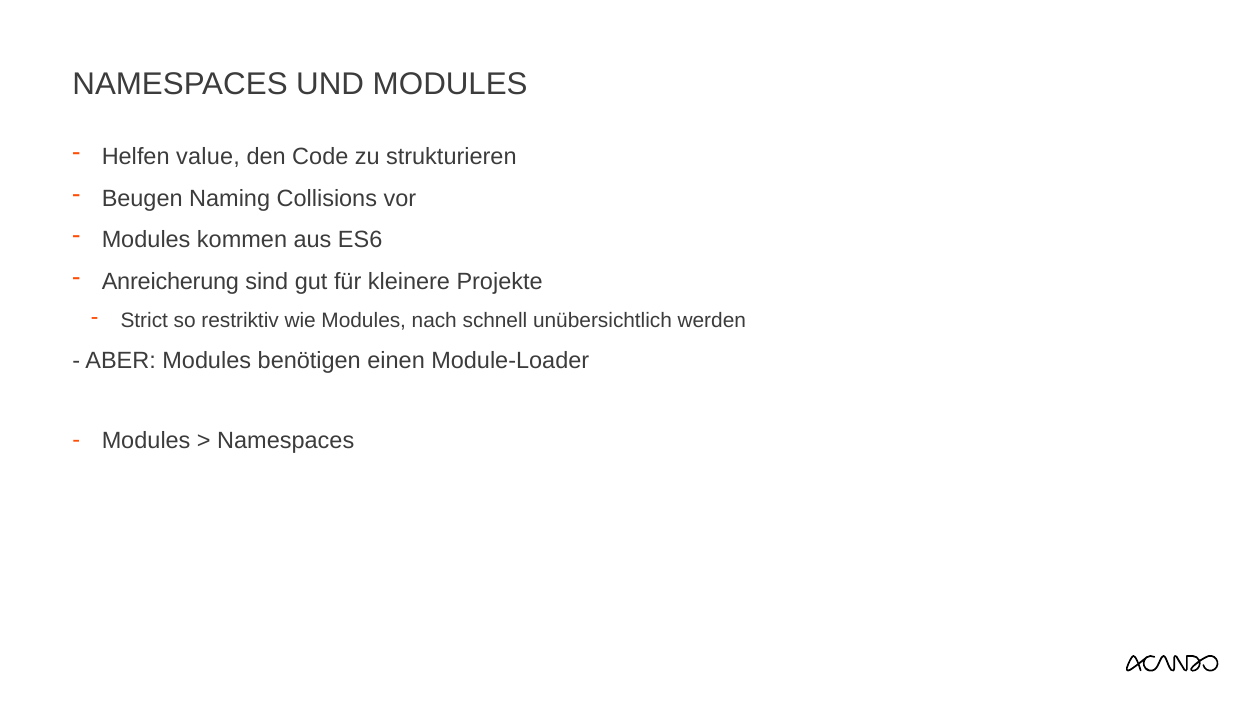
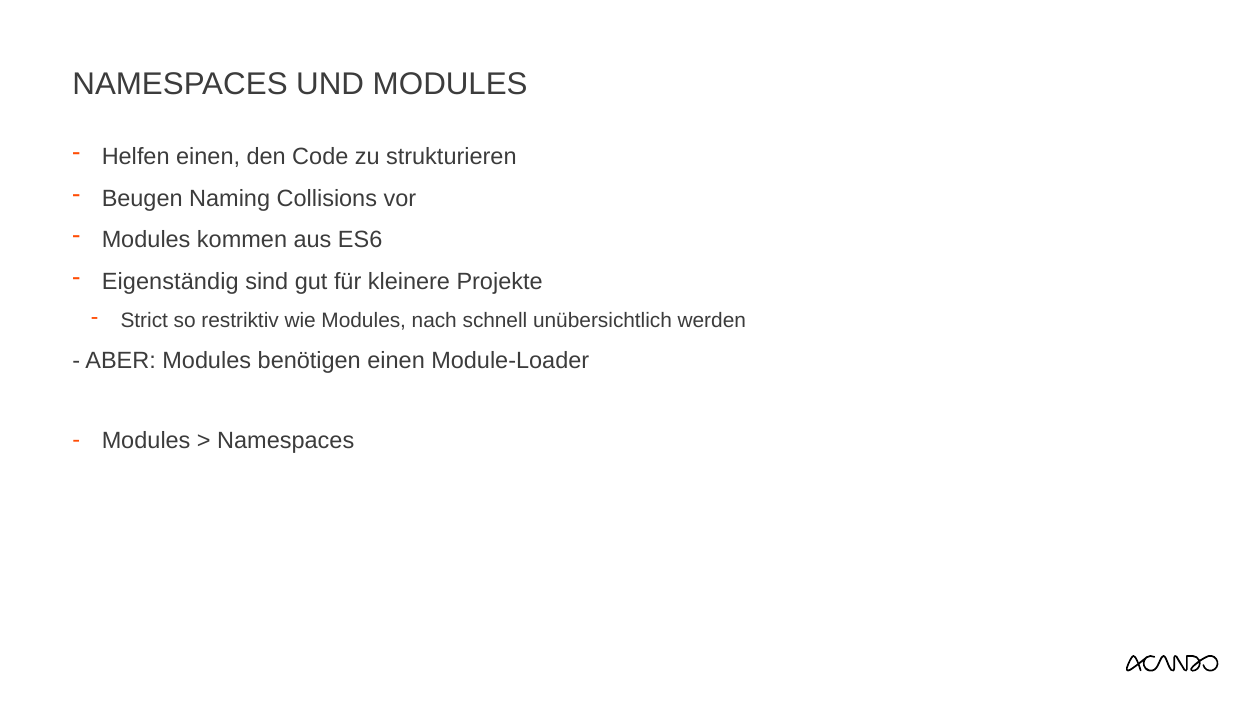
Helfen value: value -> einen (208, 157)
Anreicherung: Anreicherung -> Eigenständig (170, 282)
